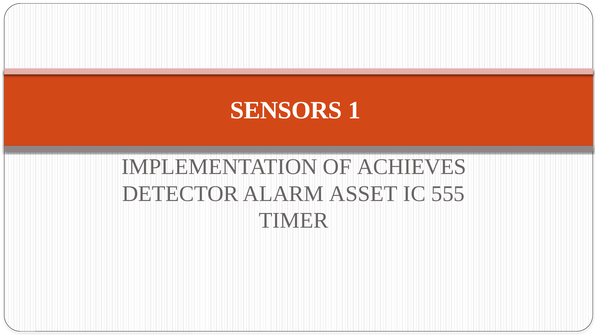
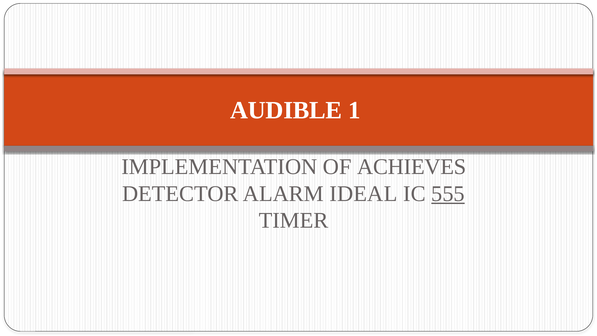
SENSORS: SENSORS -> AUDIBLE (286, 110)
ASSET: ASSET -> IDEAL (363, 193)
555 underline: none -> present (448, 193)
